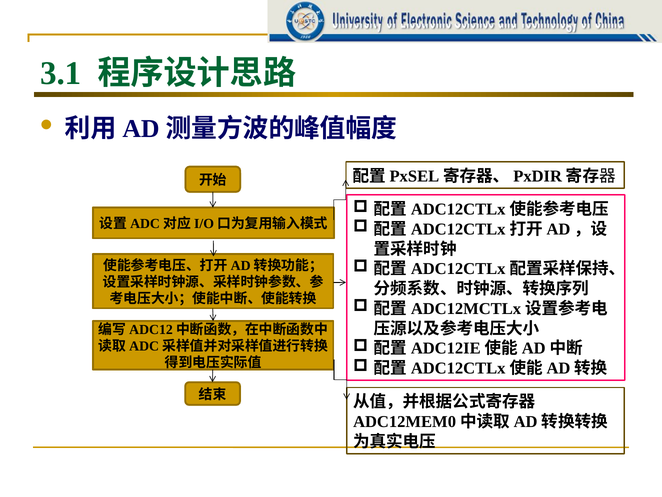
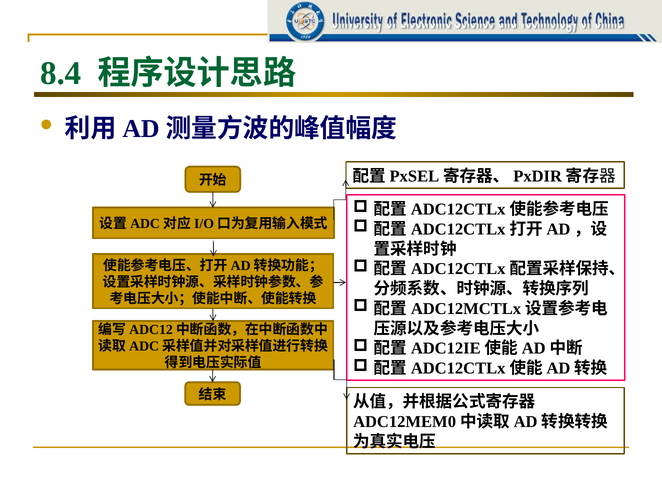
3.1: 3.1 -> 8.4 (61, 73)
